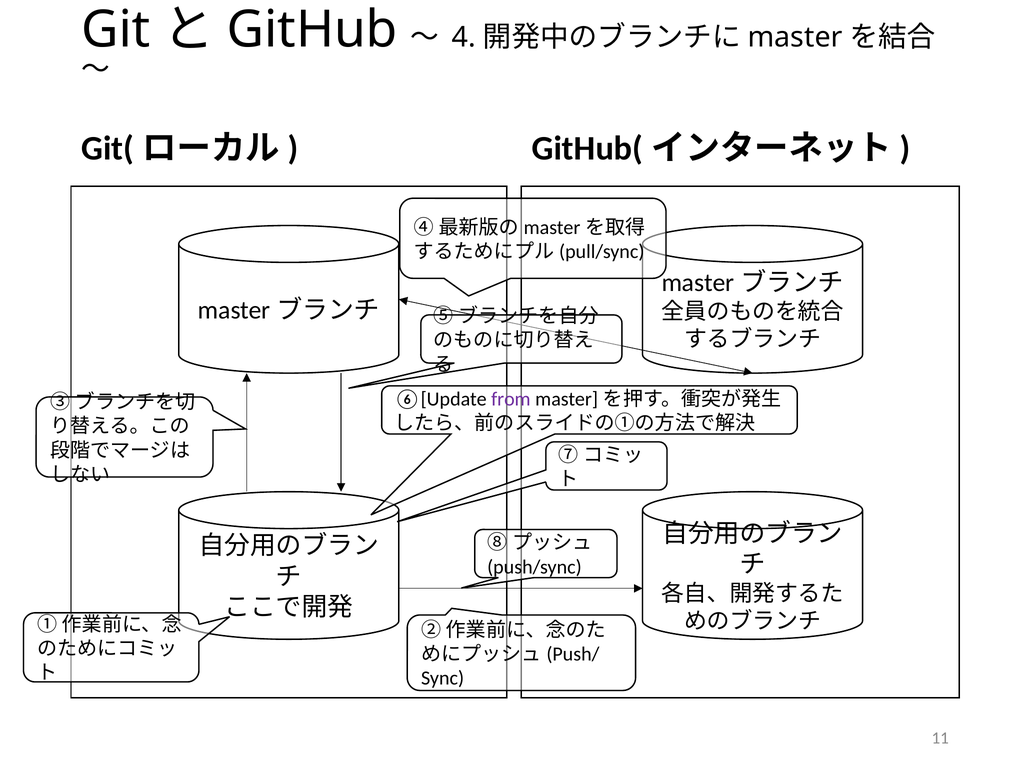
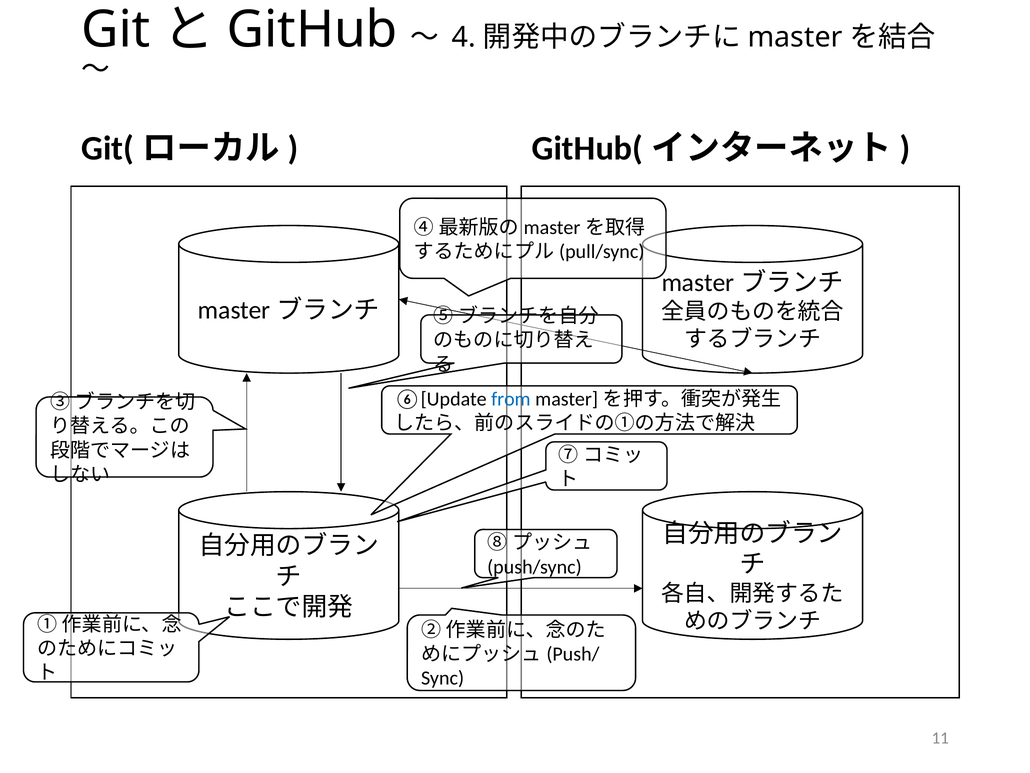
from colour: purple -> blue (511, 399)
